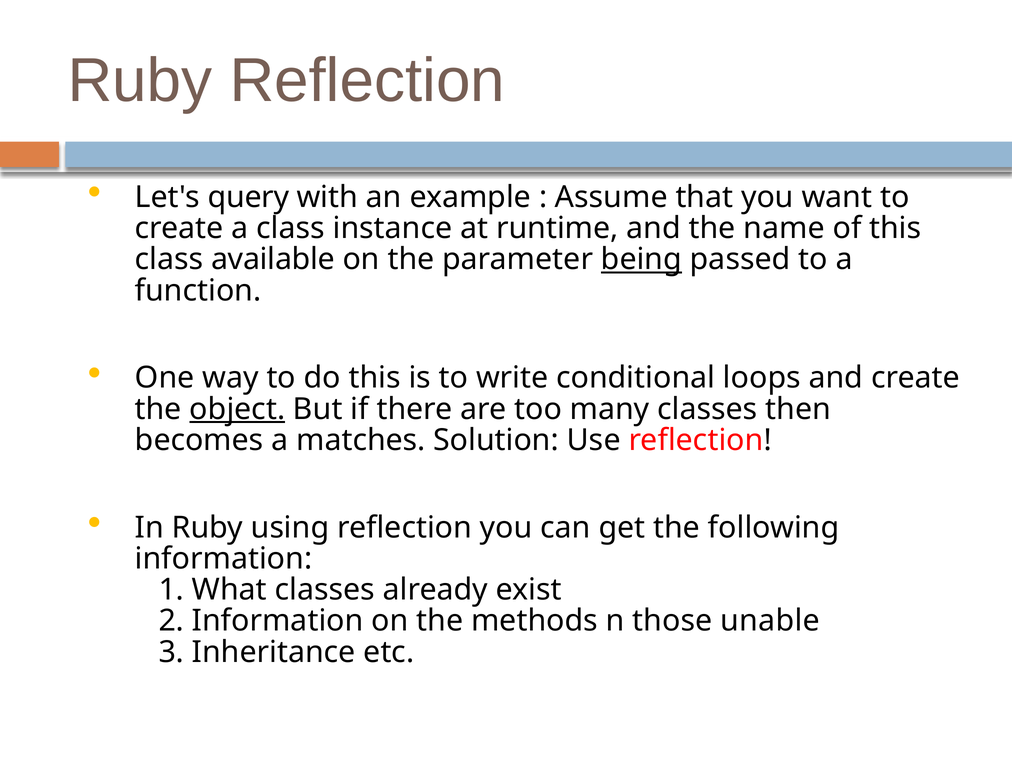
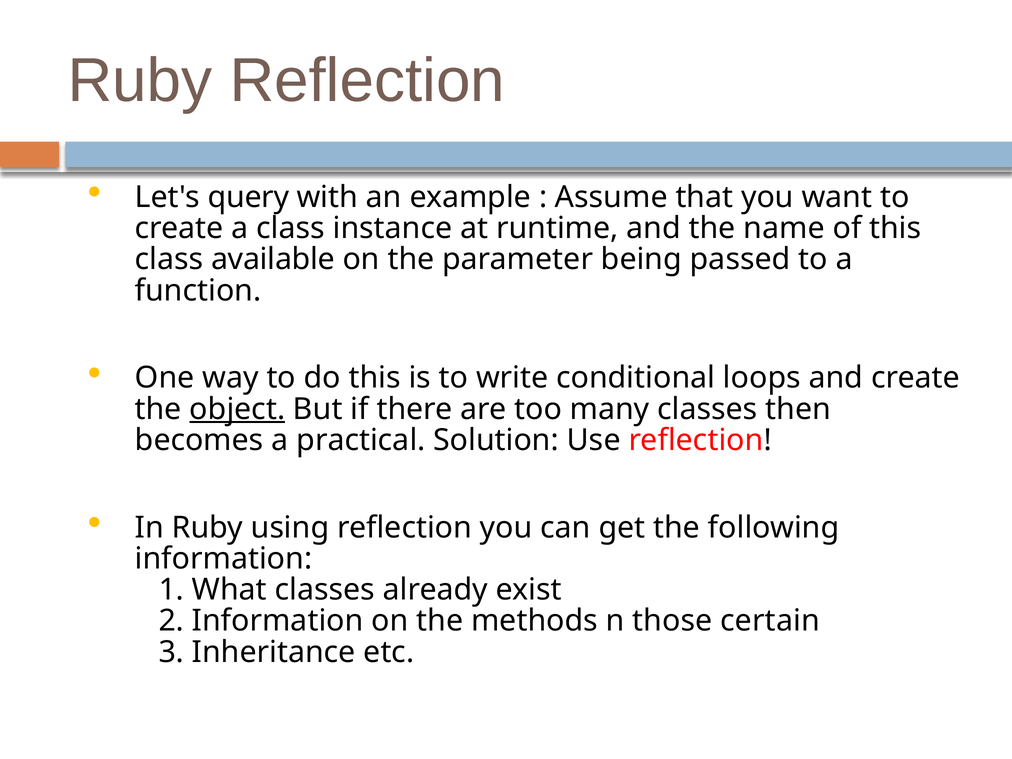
being underline: present -> none (641, 259)
matches: matches -> practical (361, 440)
unable: unable -> certain (770, 621)
